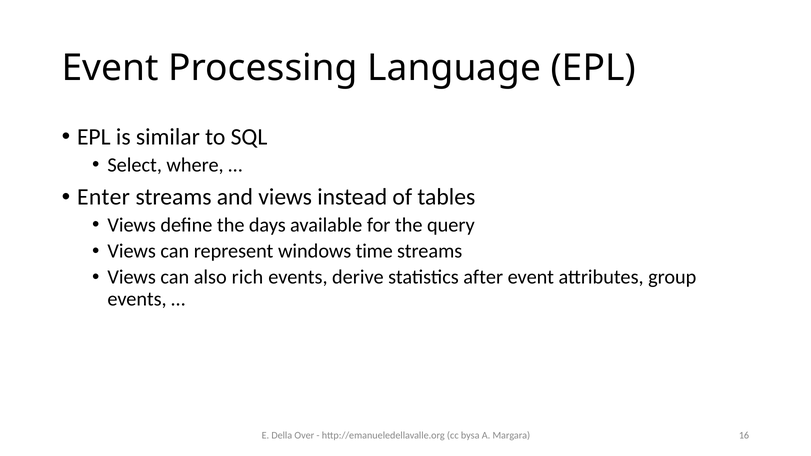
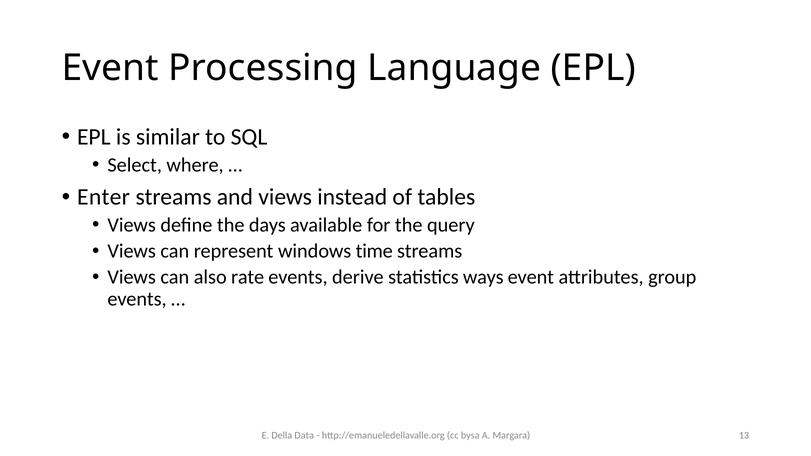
rich: rich -> rate (248, 277)
after: after -> ways (483, 277)
Over: Over -> Data (304, 436)
16: 16 -> 13 (744, 436)
